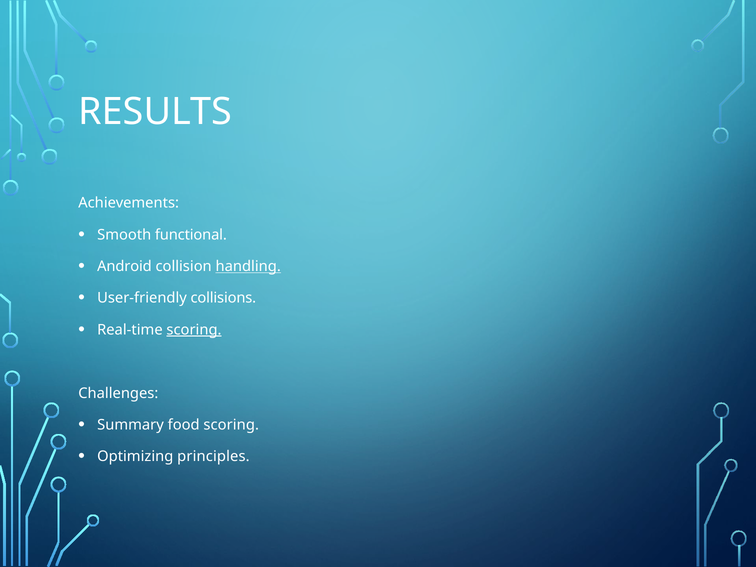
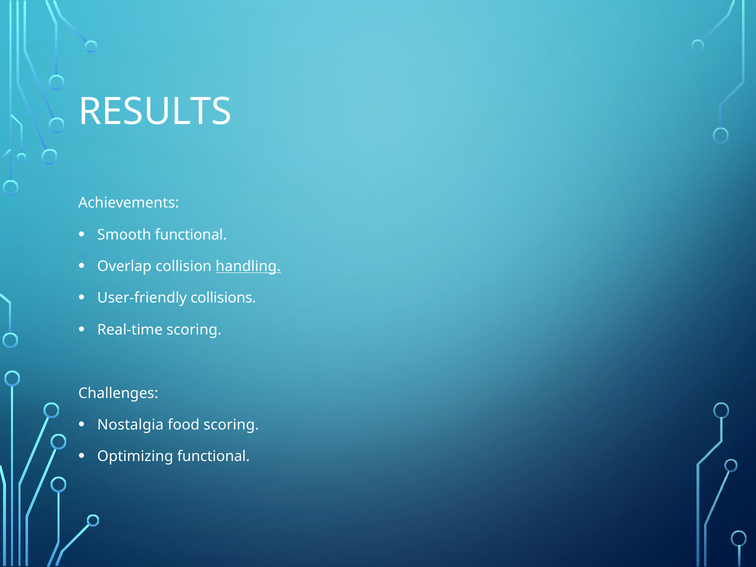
Android: Android -> Overlap (124, 266)
scoring underline: present -> none (194, 330)
Summary: Summary -> Nostalgia (130, 425)
Optimizing principles: principles -> functional (214, 456)
